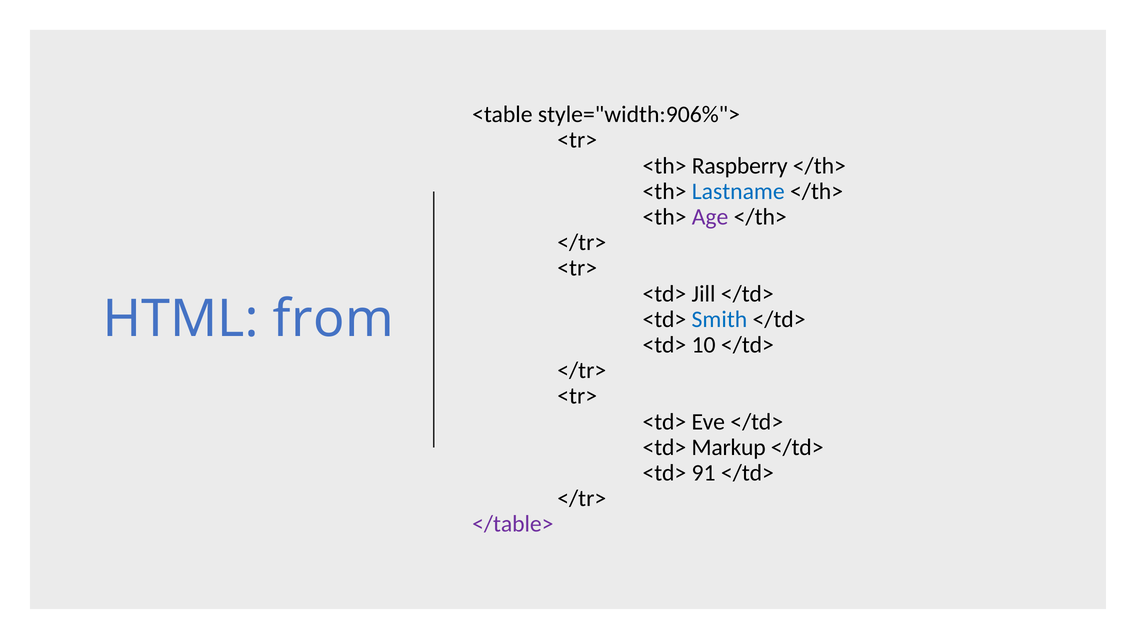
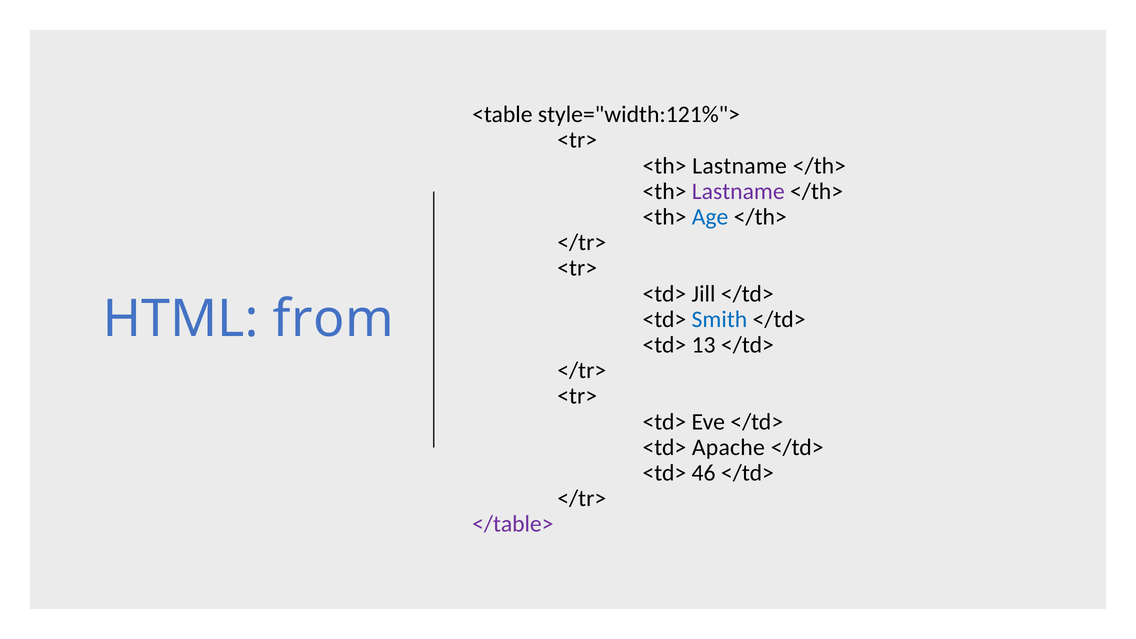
style="width:906%">: style="width:906%"> -> style="width:121%"> (639, 115)
Raspberry: Raspberry -> Lastname (740, 166)
Lastname colour: blue -> purple (738, 191)
Age colour: purple -> blue (710, 217)
10: 10 -> 13 (704, 345)
Markup: Markup -> Apache (728, 447)
91: 91 -> 46 (704, 473)
